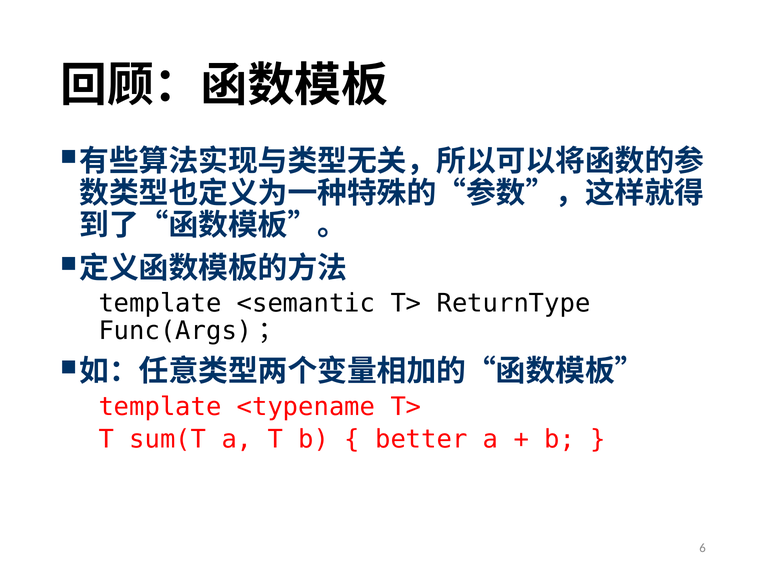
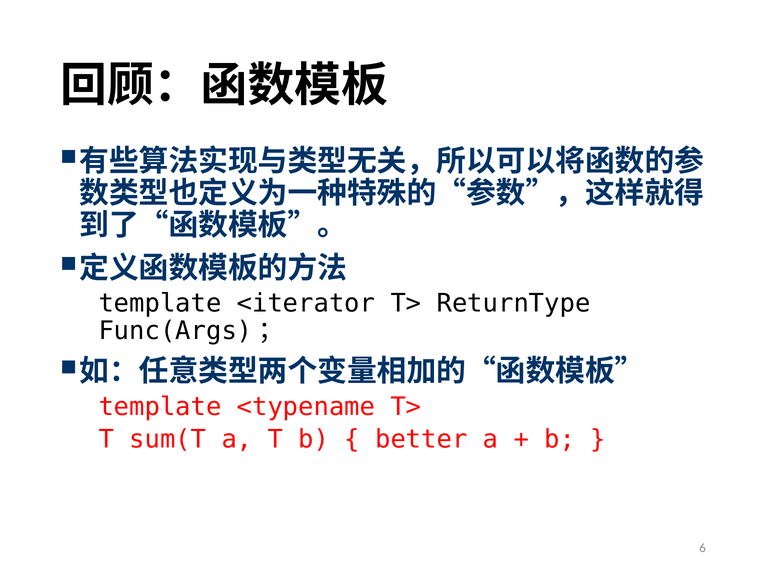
<semantic: <semantic -> <iterator (306, 304)
